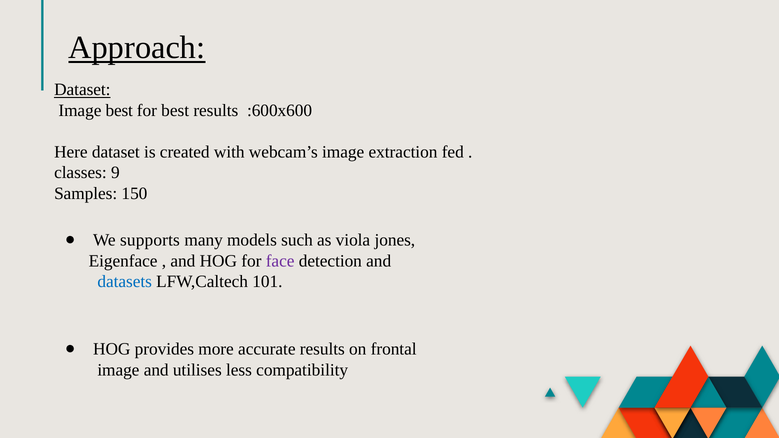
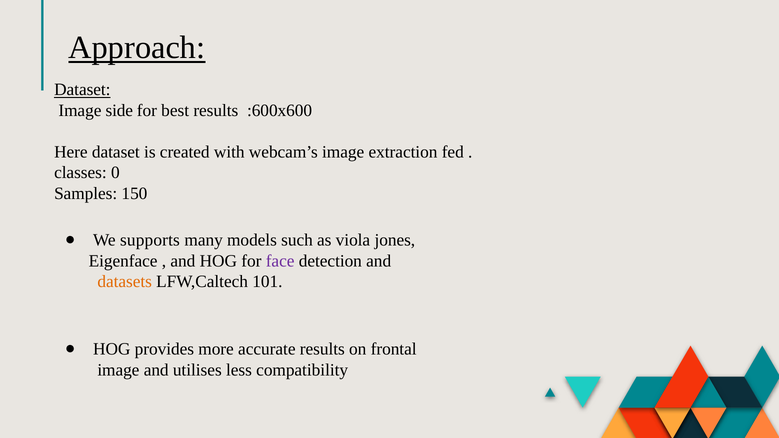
Image best: best -> side (119, 111)
9: 9 -> 0 (115, 173)
datasets colour: blue -> orange (125, 282)
